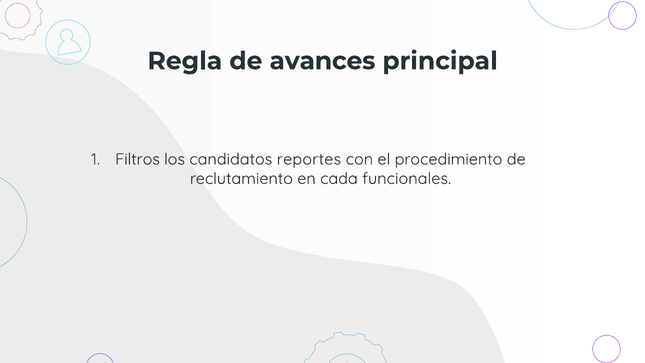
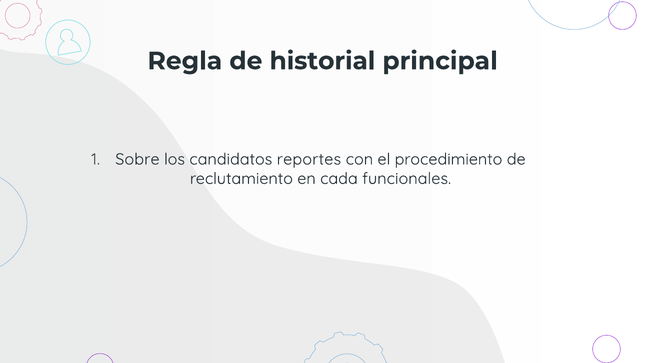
avances: avances -> historial (322, 61)
Filtros: Filtros -> Sobre (137, 159)
